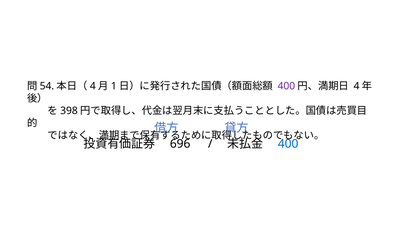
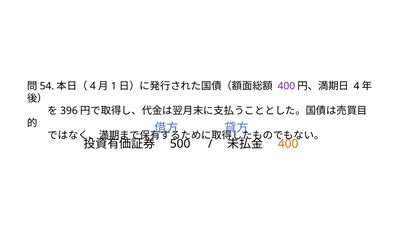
398: 398 -> 396 (69, 111)
696: 696 -> 500 (180, 144)
400 colour: blue -> orange (288, 144)
